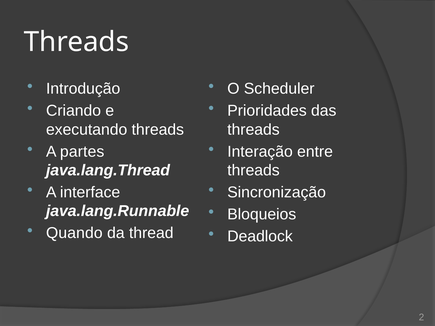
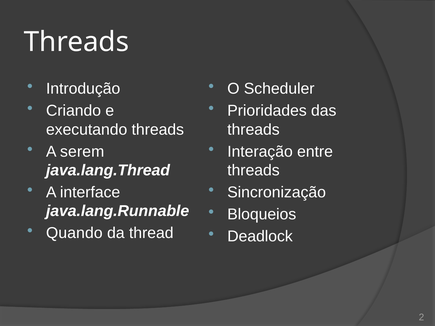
partes: partes -> serem (82, 152)
